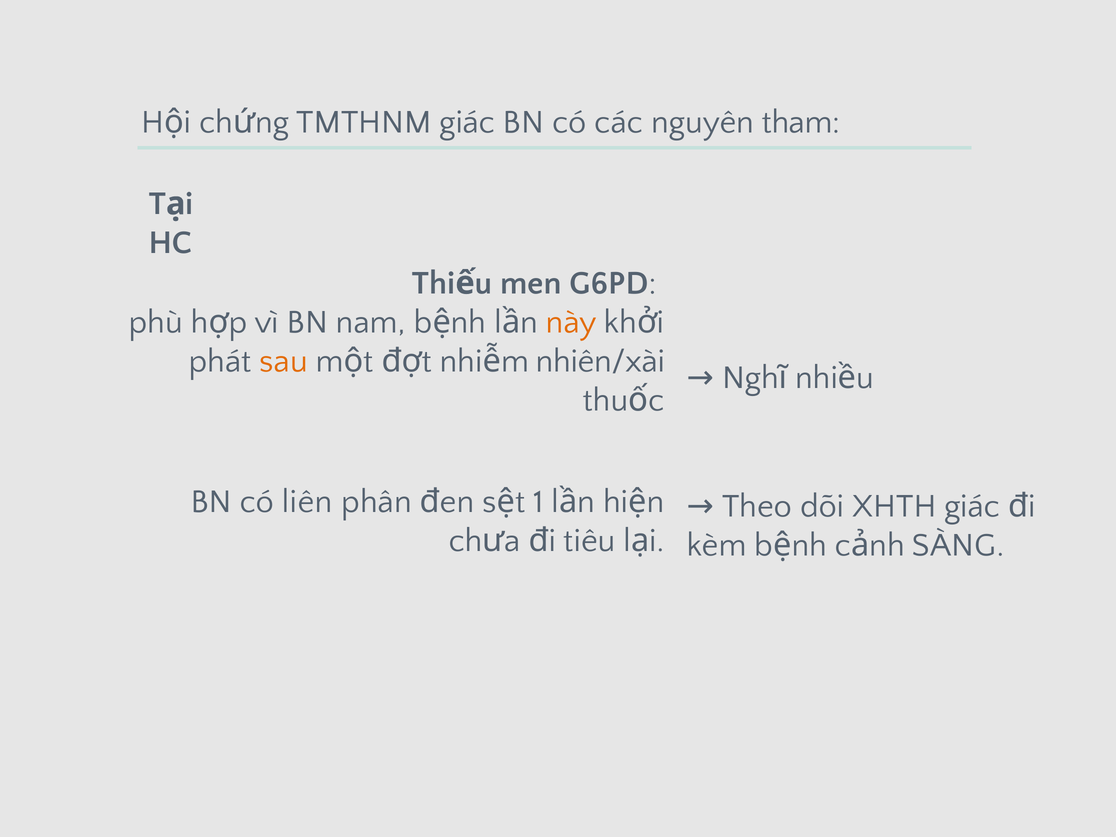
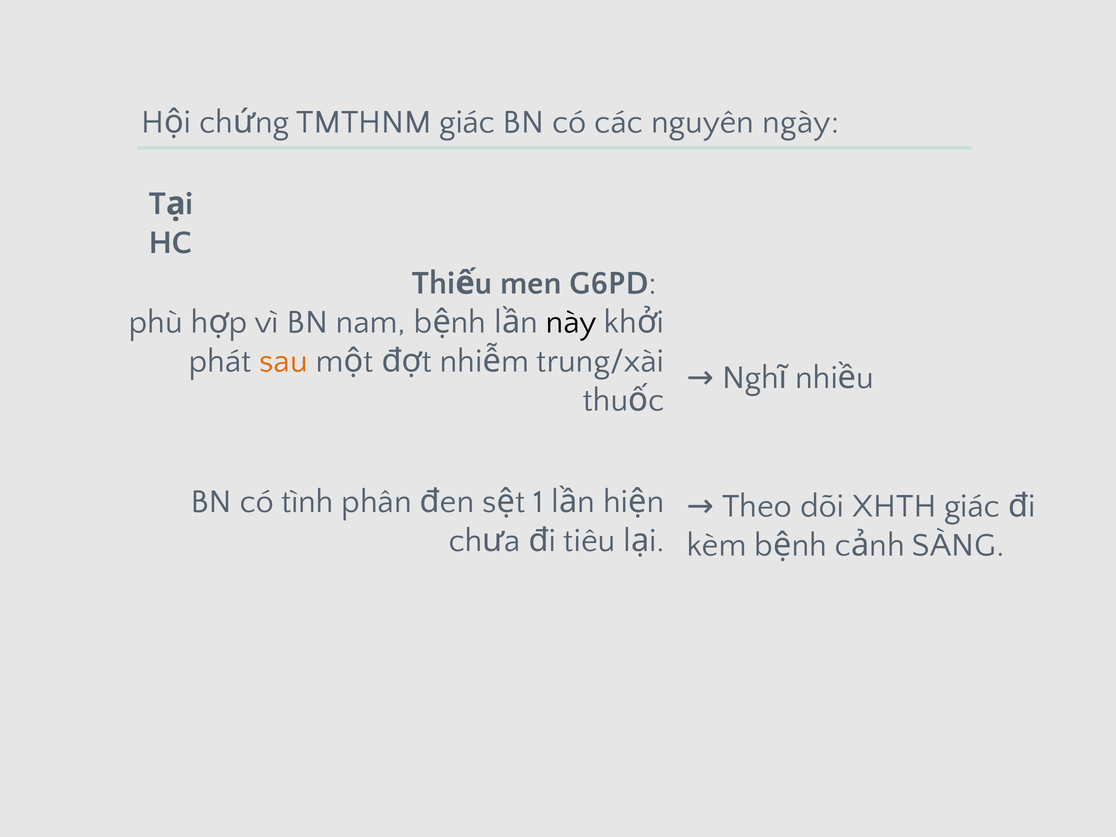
tham: tham -> ngày (801, 122)
này colour: orange -> black (571, 322)
nhiên/xài: nhiên/xài -> trung/xài (600, 361)
liên: liên -> tình (308, 502)
